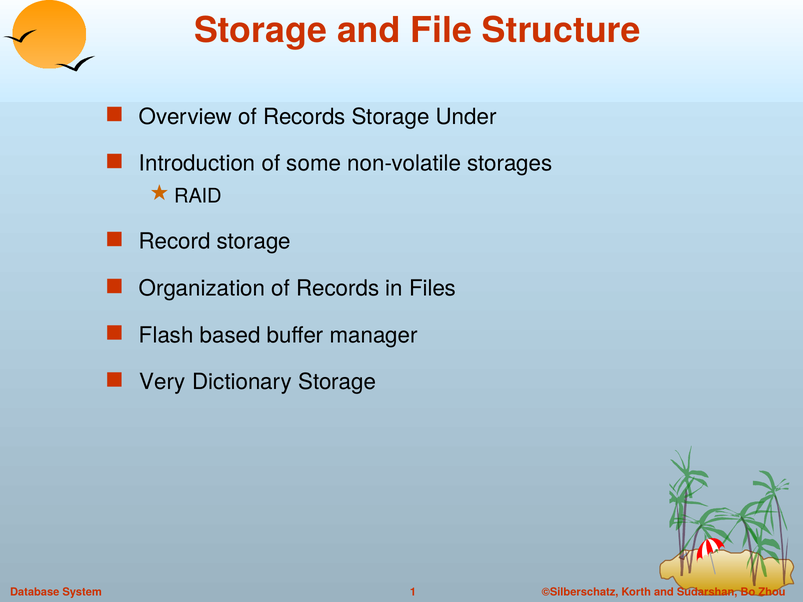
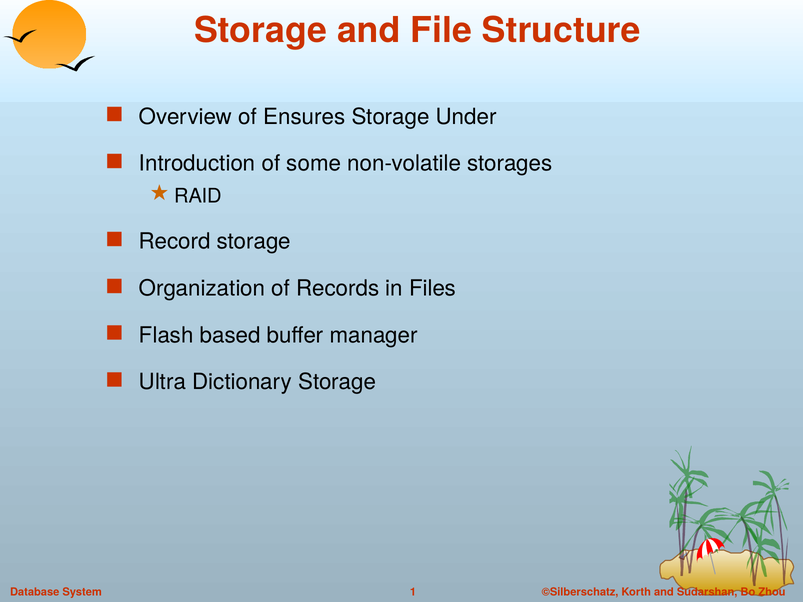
Overview of Records: Records -> Ensures (304, 117)
Very: Very -> Ultra (162, 382)
